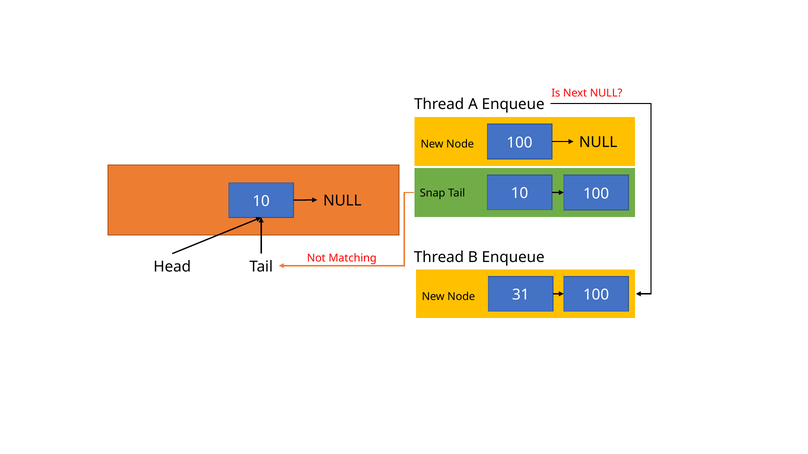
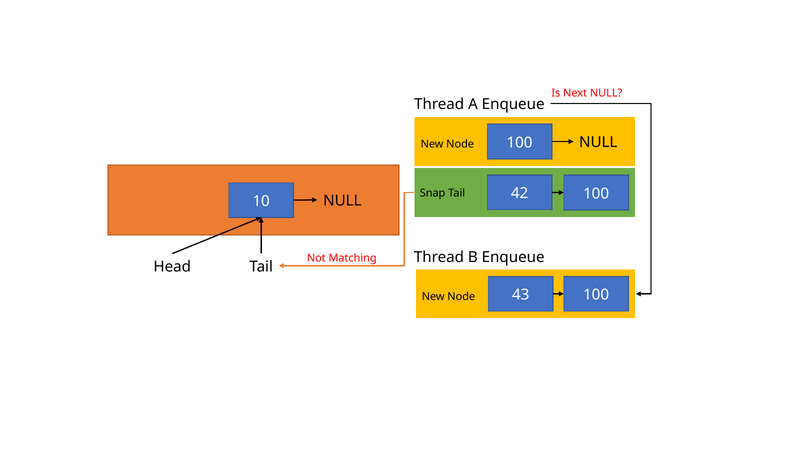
Tail 10: 10 -> 42 (520, 194)
31: 31 -> 43 (521, 295)
